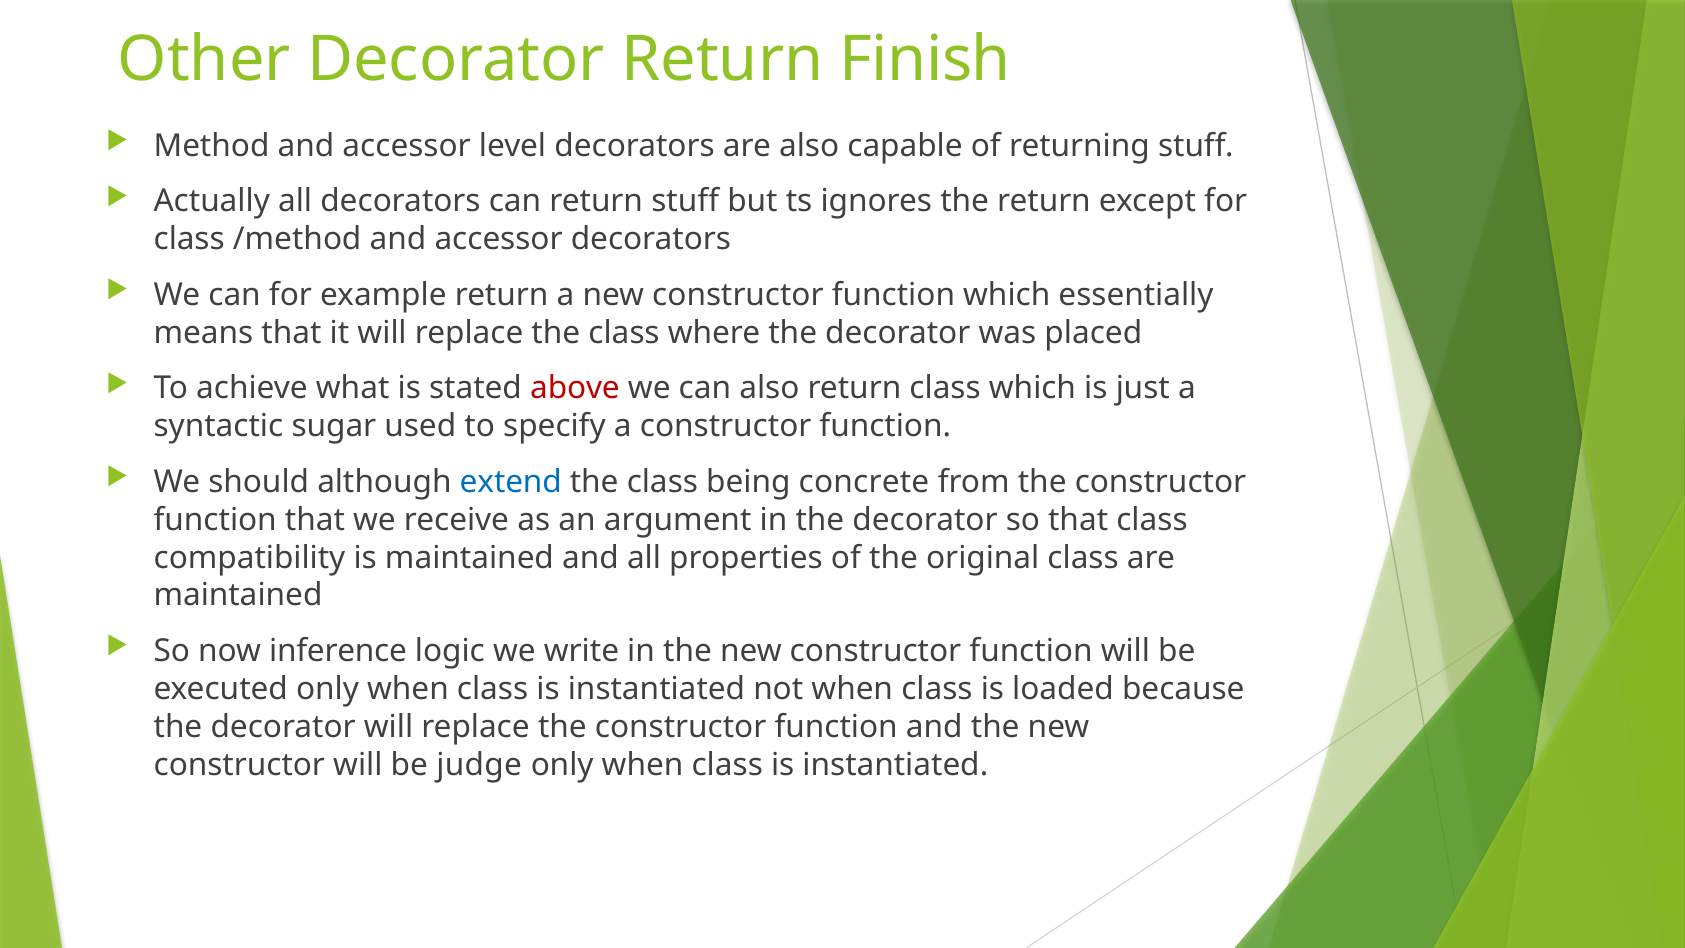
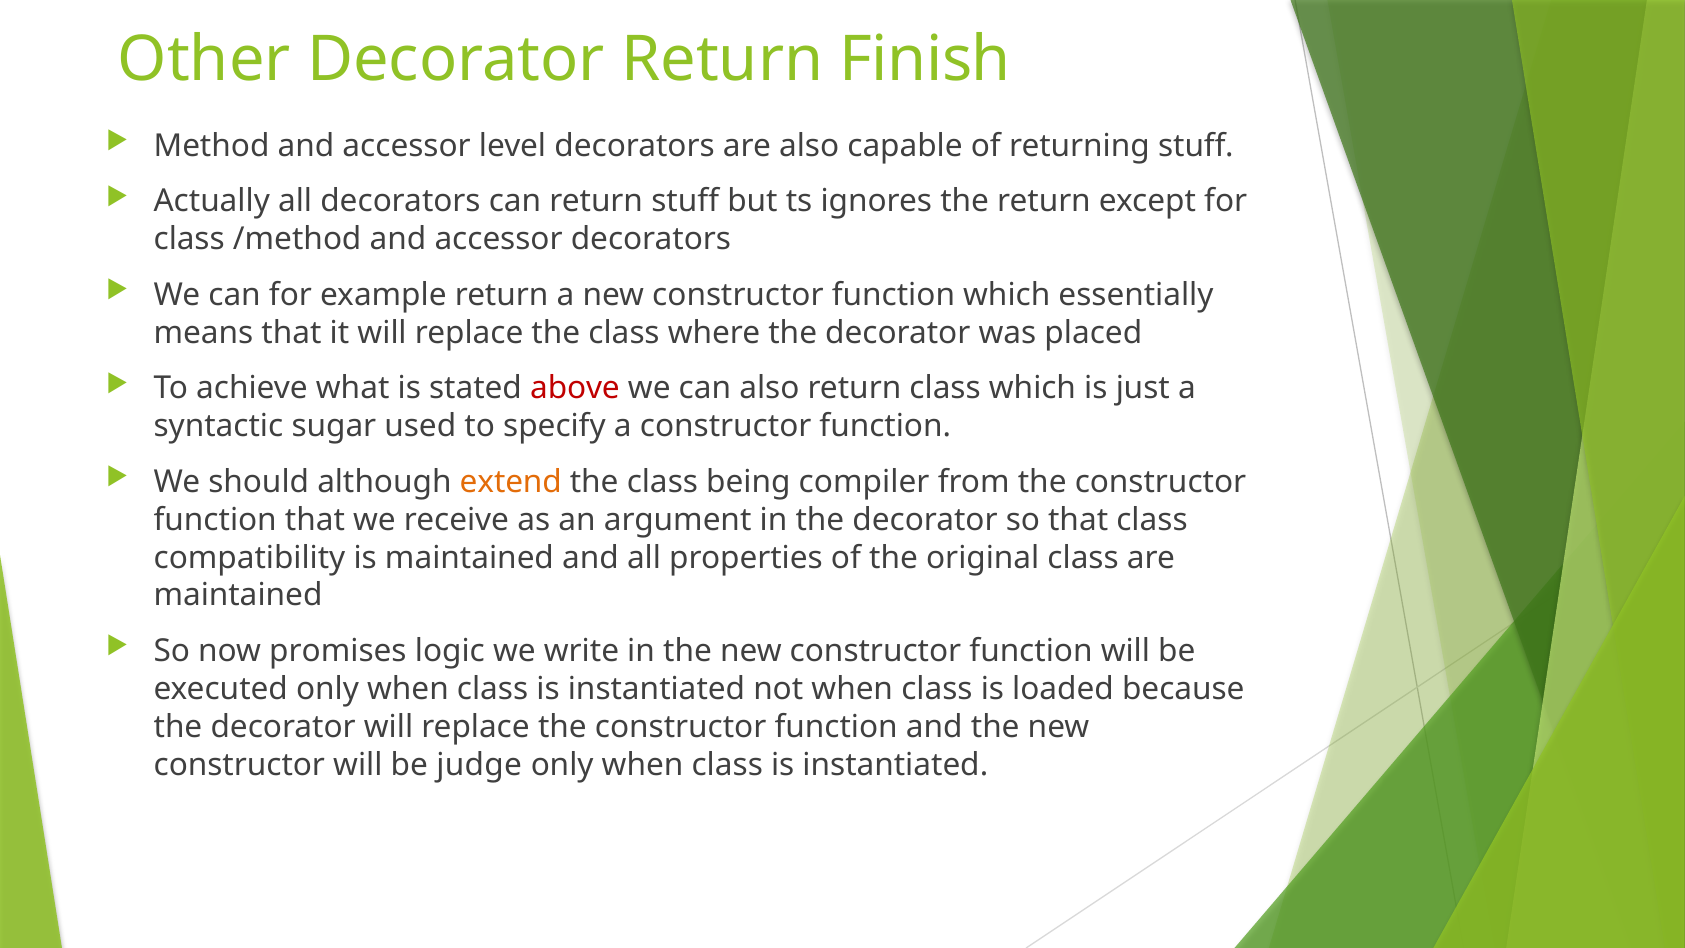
extend colour: blue -> orange (511, 482)
concrete: concrete -> compiler (864, 482)
inference: inference -> promises (338, 651)
